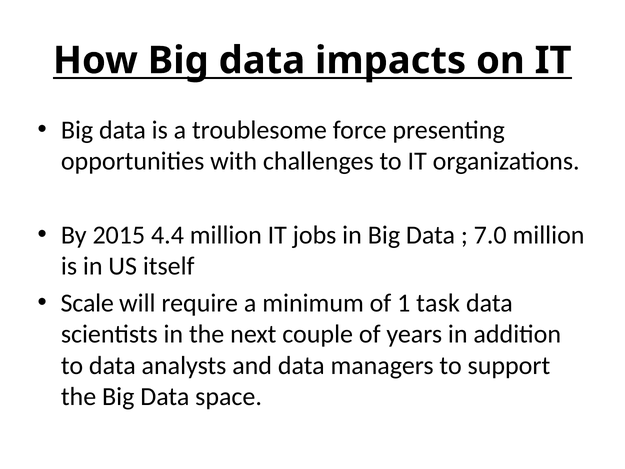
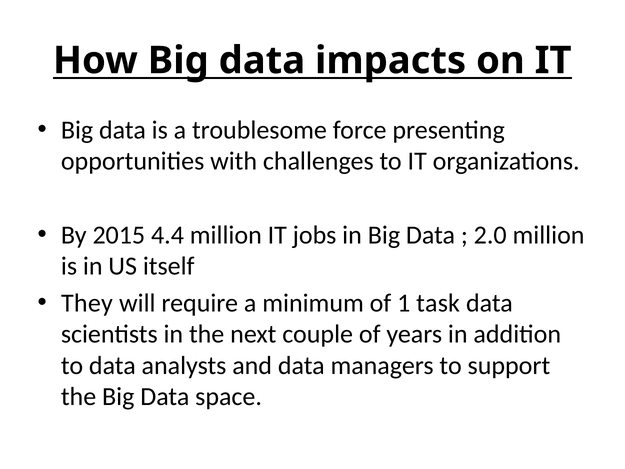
7.0: 7.0 -> 2.0 (490, 235)
Scale: Scale -> They (87, 303)
